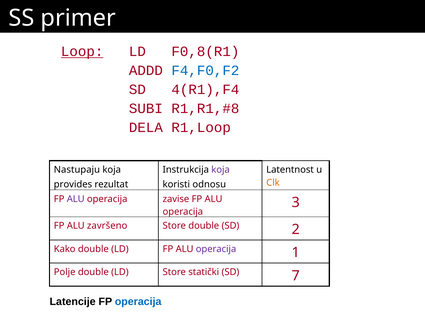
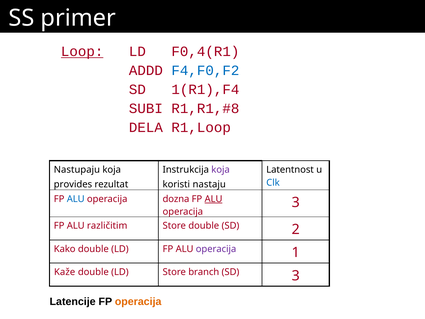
F0,8(R1: F0,8(R1 -> F0,4(R1 (205, 52)
4(R1),F4: 4(R1),F4 -> 1(R1),F4 (205, 89)
Clk colour: orange -> blue (273, 182)
odnosu: odnosu -> nastaju (209, 184)
ALU colour: purple -> blue (76, 199)
zavise: zavise -> dozna (176, 199)
ALU underline: none -> present (214, 199)
završeno: završeno -> različitim (107, 226)
Polje: Polje -> Kaže (65, 272)
statički: statički -> branch (204, 272)
SD 7: 7 -> 3 (296, 275)
operacija colour: blue -> orange (138, 301)
